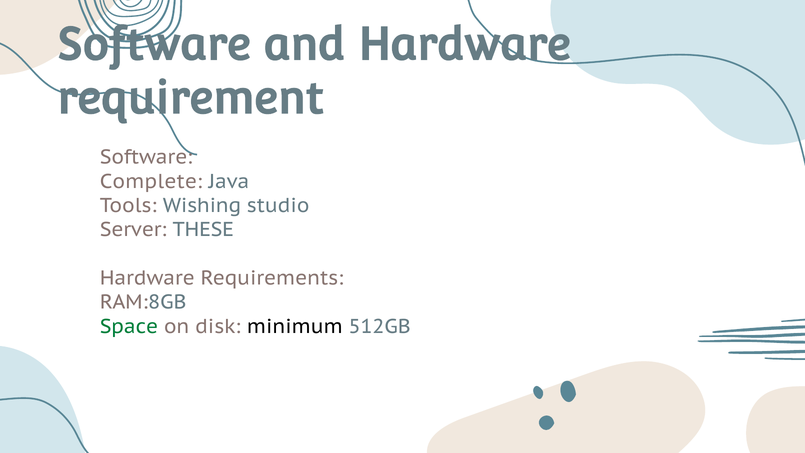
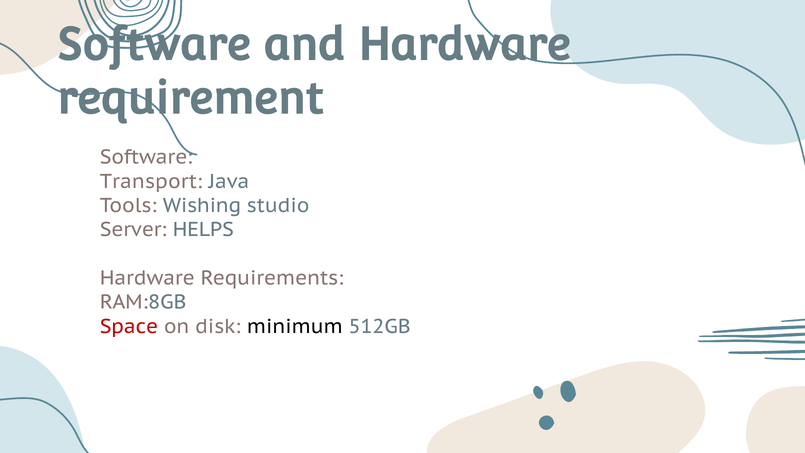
Complete: Complete -> Transport (151, 181)
THESE: THESE -> HELPS (203, 230)
Space colour: green -> red (129, 326)
